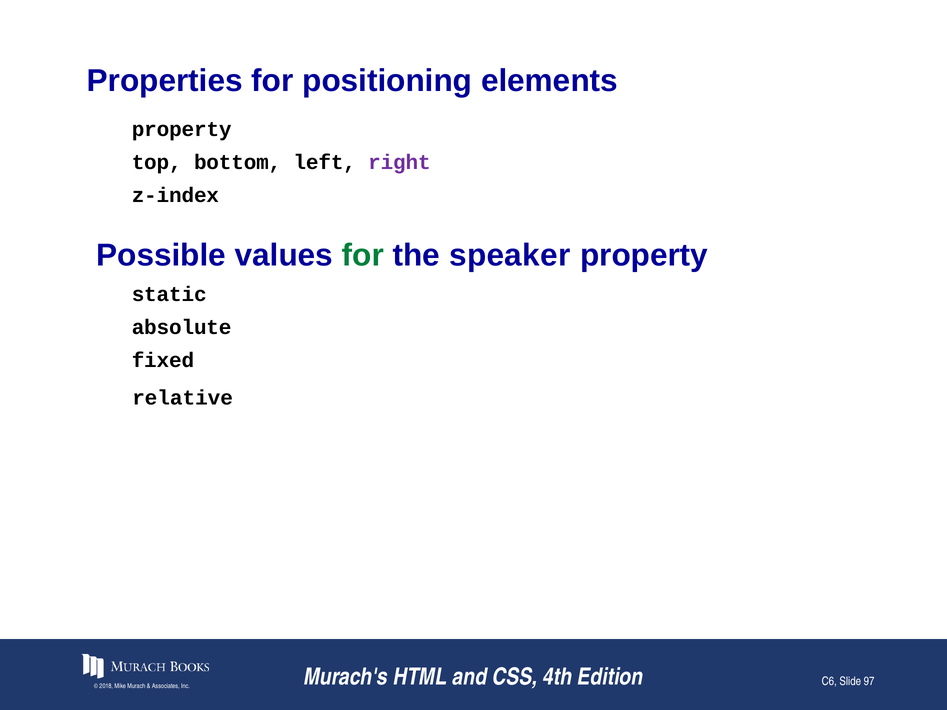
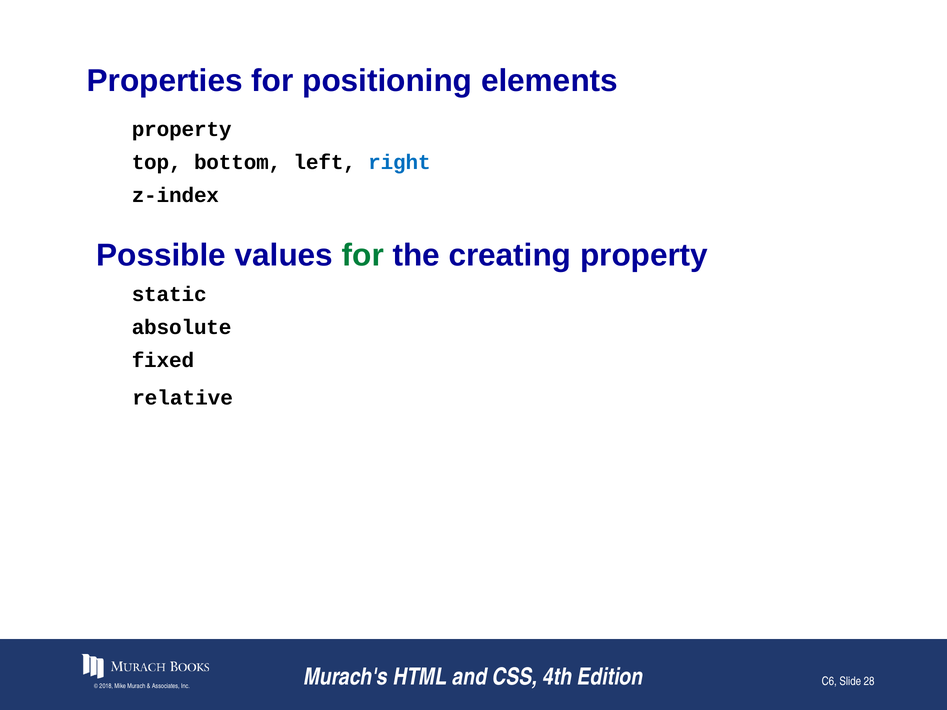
right colour: purple -> blue (399, 162)
speaker: speaker -> creating (510, 256)
97: 97 -> 28 (869, 681)
